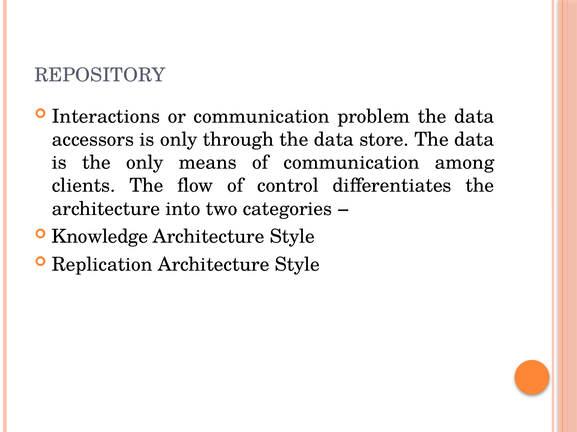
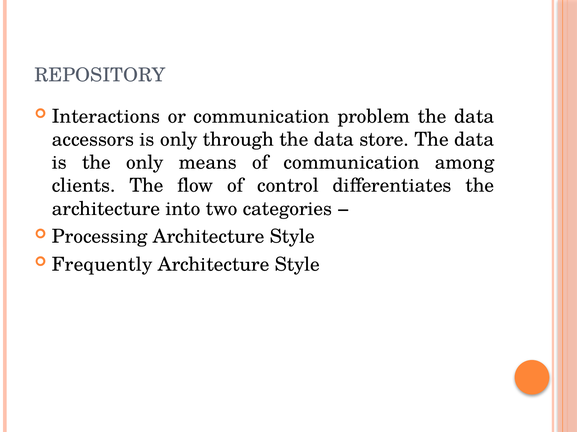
Knowledge: Knowledge -> Processing (100, 237)
Replication: Replication -> Frequently (102, 265)
